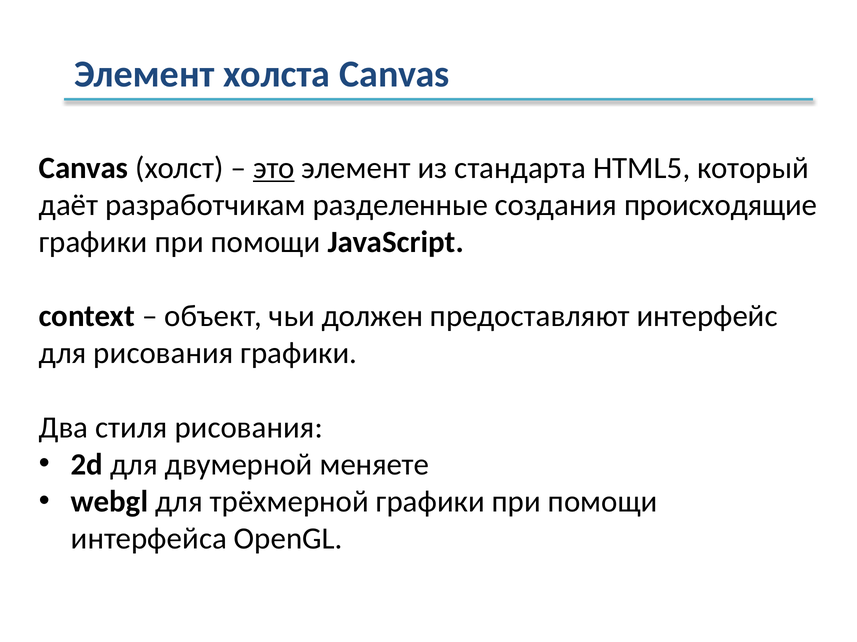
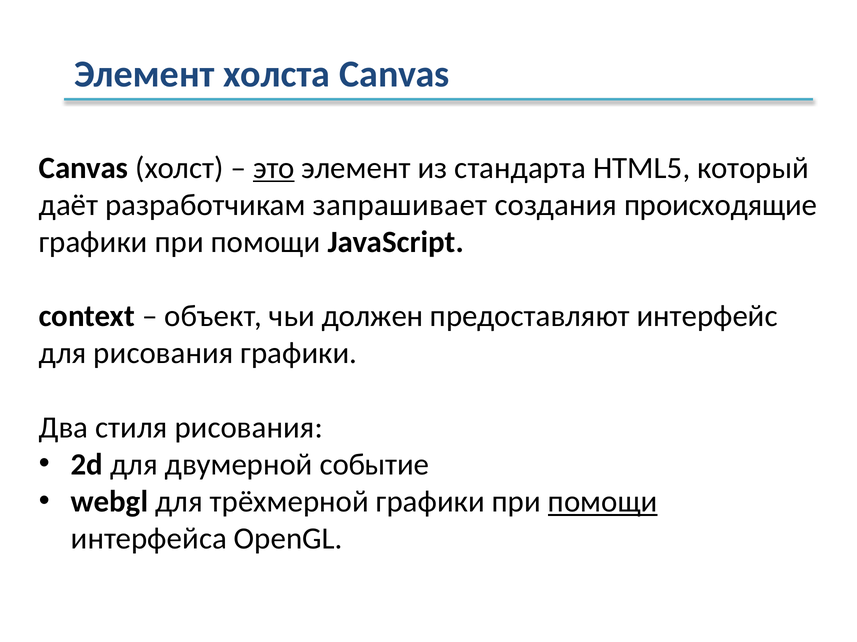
разделенные: разделенные -> запрашивает (400, 205)
меняете: меняете -> событие (374, 465)
помощи underline: none -> present (603, 502)
